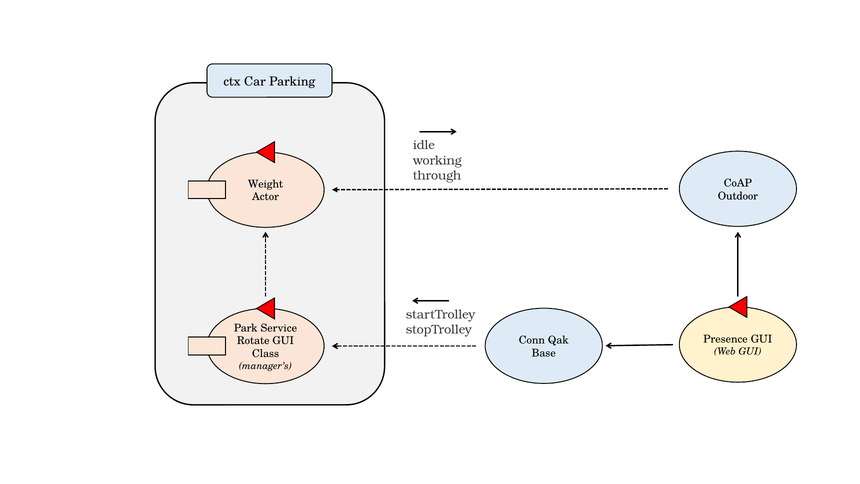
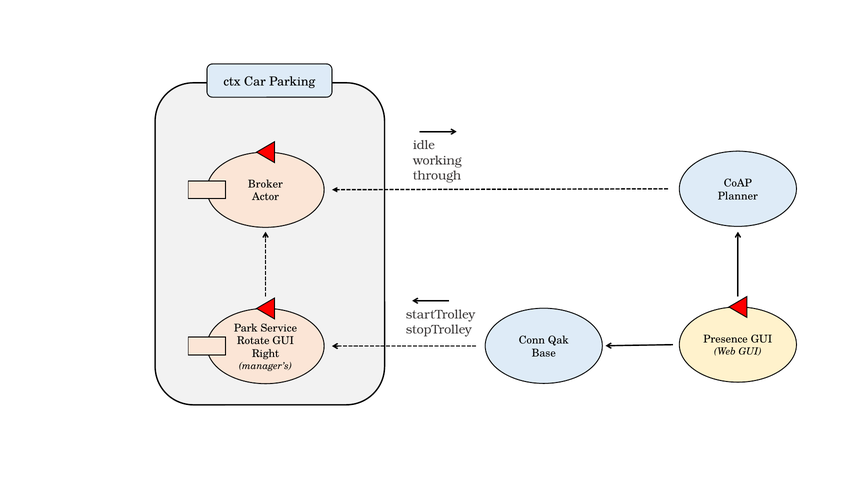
Weight: Weight -> Broker (265, 184)
Outdoor: Outdoor -> Planner (738, 196)
Class: Class -> Right (266, 354)
